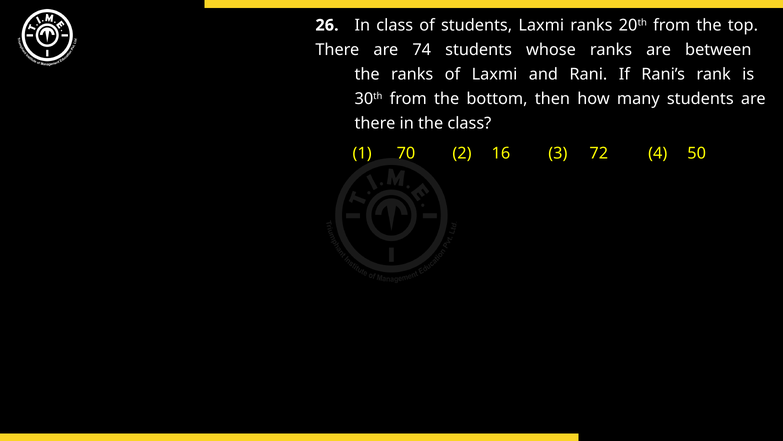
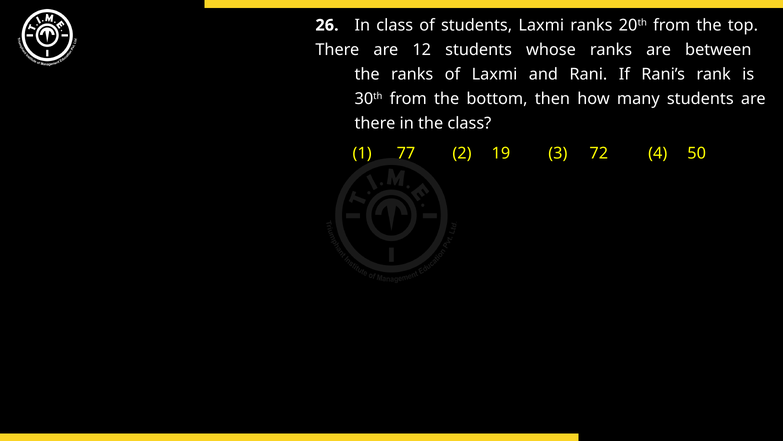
74: 74 -> 12 (422, 50)
70: 70 -> 77 (406, 153)
16: 16 -> 19 (501, 153)
